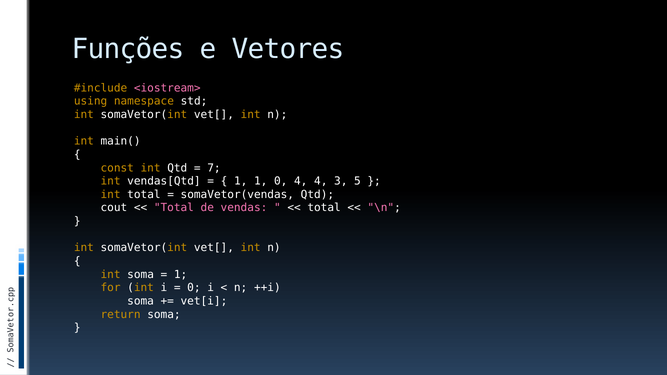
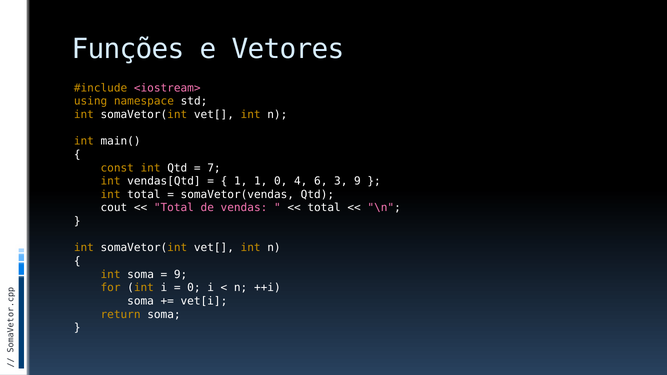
4 4: 4 -> 6 (321, 181)
3 5: 5 -> 9 (357, 181)
1: 1 -> 9 (181, 275)
